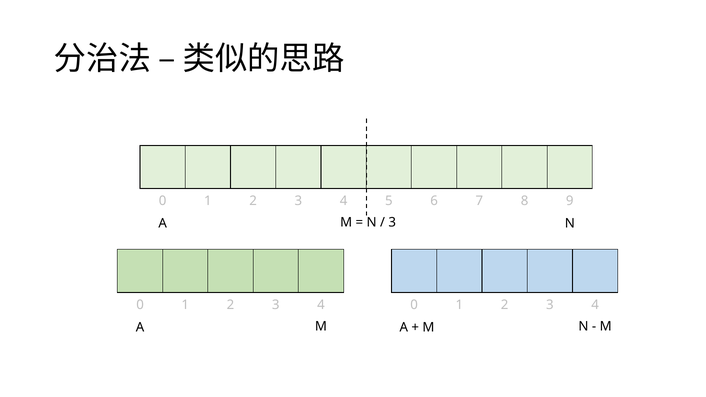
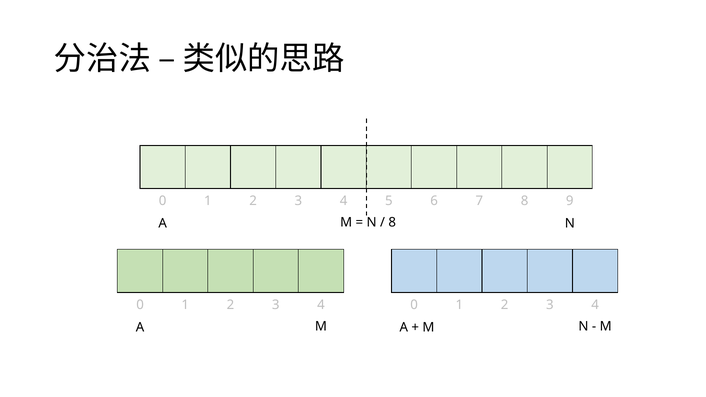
3: 3 -> 8 (392, 222)
